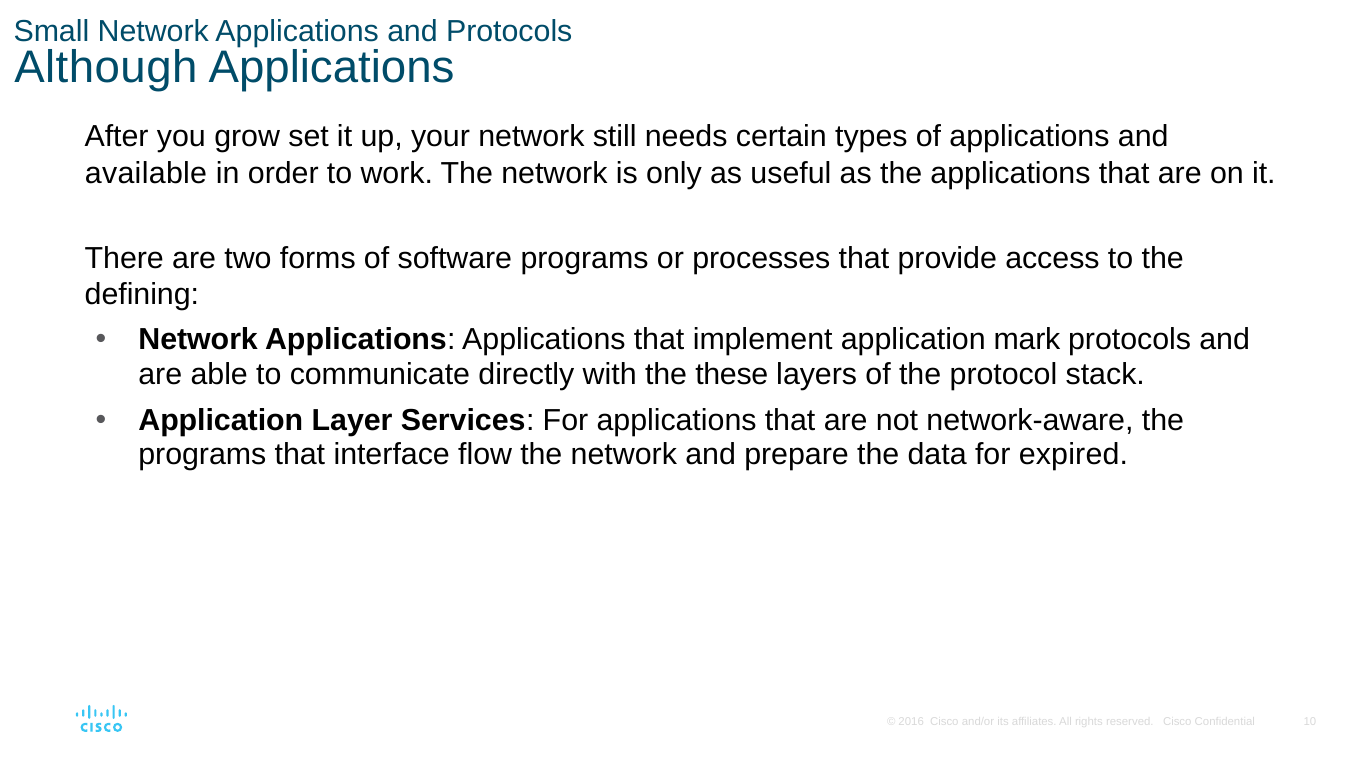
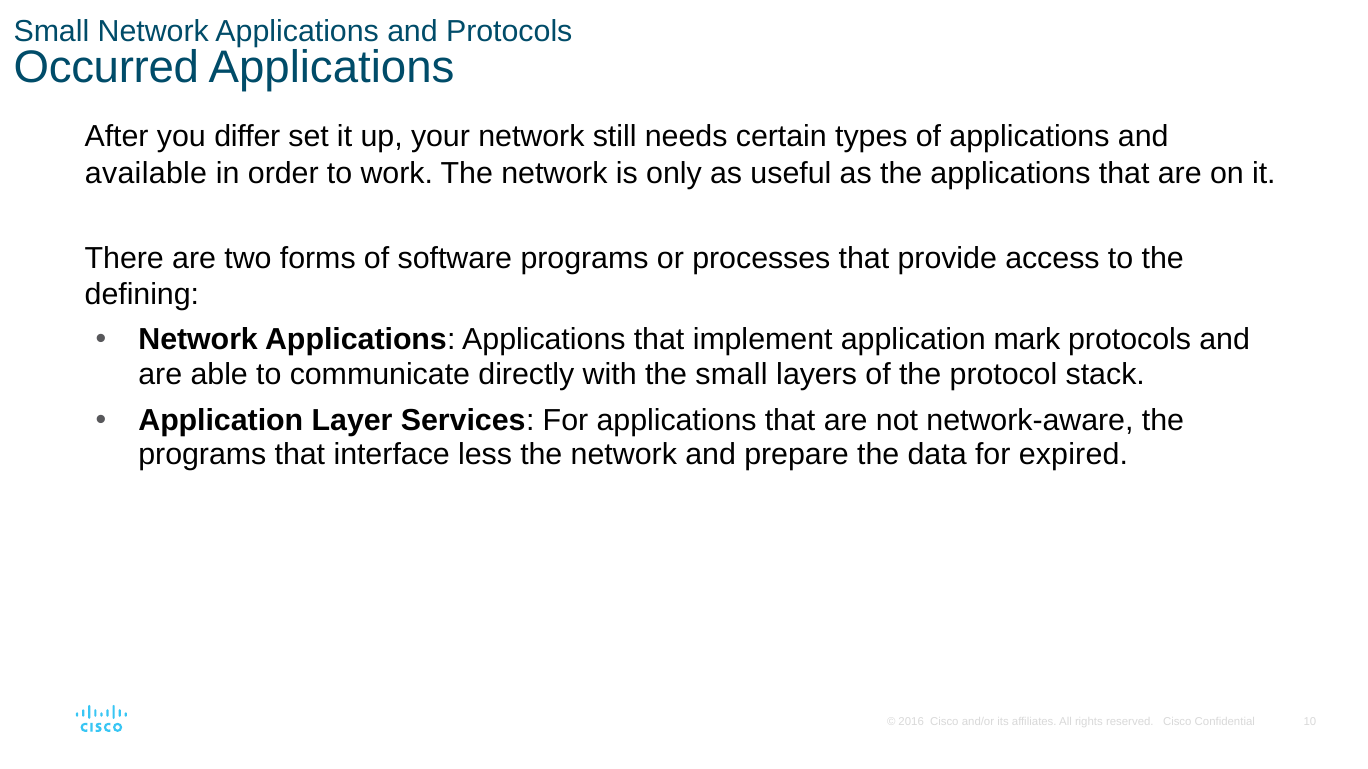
Although: Although -> Occurred (106, 67)
grow: grow -> differ (247, 137)
the these: these -> small (732, 375)
flow: flow -> less (485, 455)
